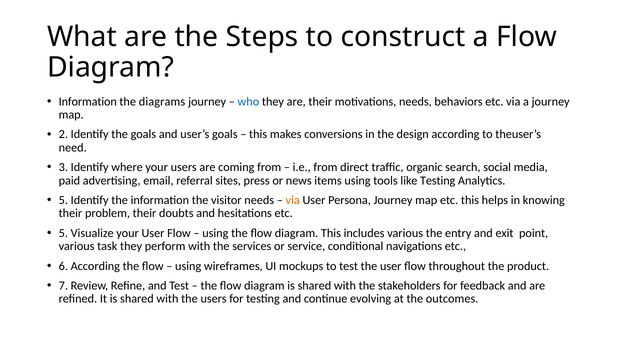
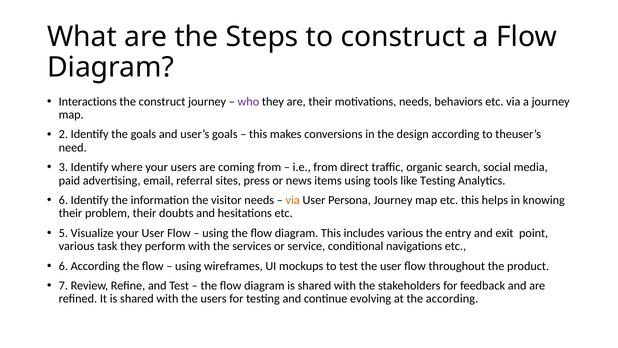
Information: Information -> Interactions (88, 101)
the diagrams: diagrams -> construct (162, 101)
who colour: blue -> purple (248, 101)
5: 5 -> 6 (63, 200)
the outcomes: outcomes -> according (452, 299)
